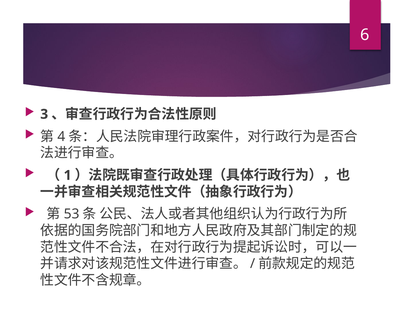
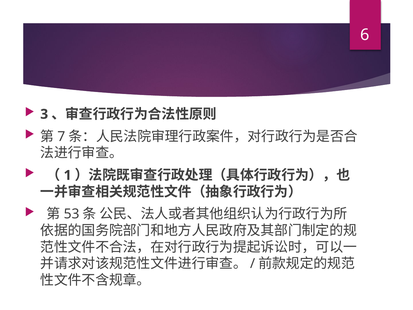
4: 4 -> 7 (61, 136)
